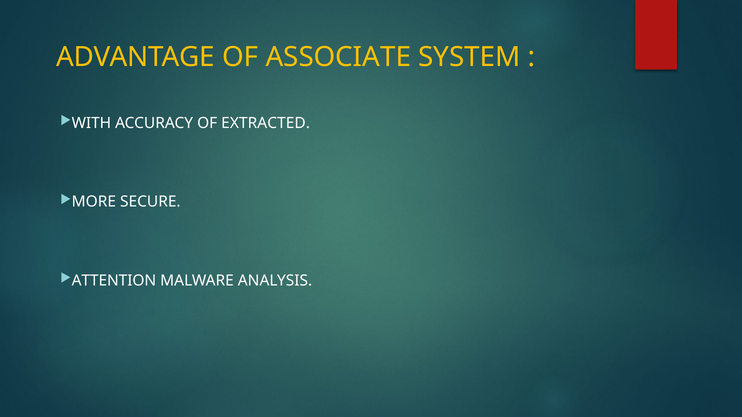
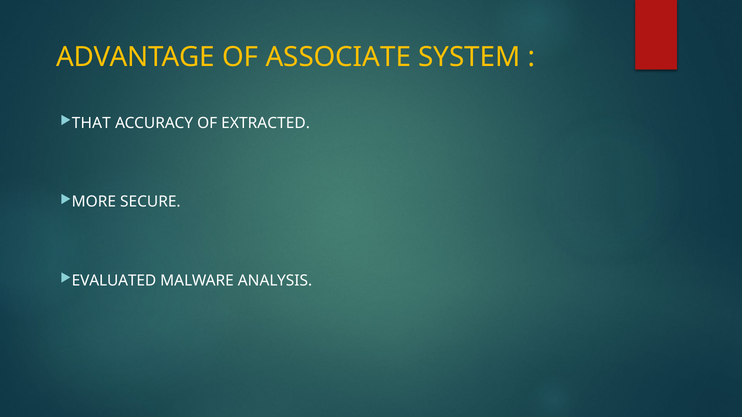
WITH: WITH -> THAT (91, 123)
ATTENTION: ATTENTION -> EVALUATED (114, 281)
